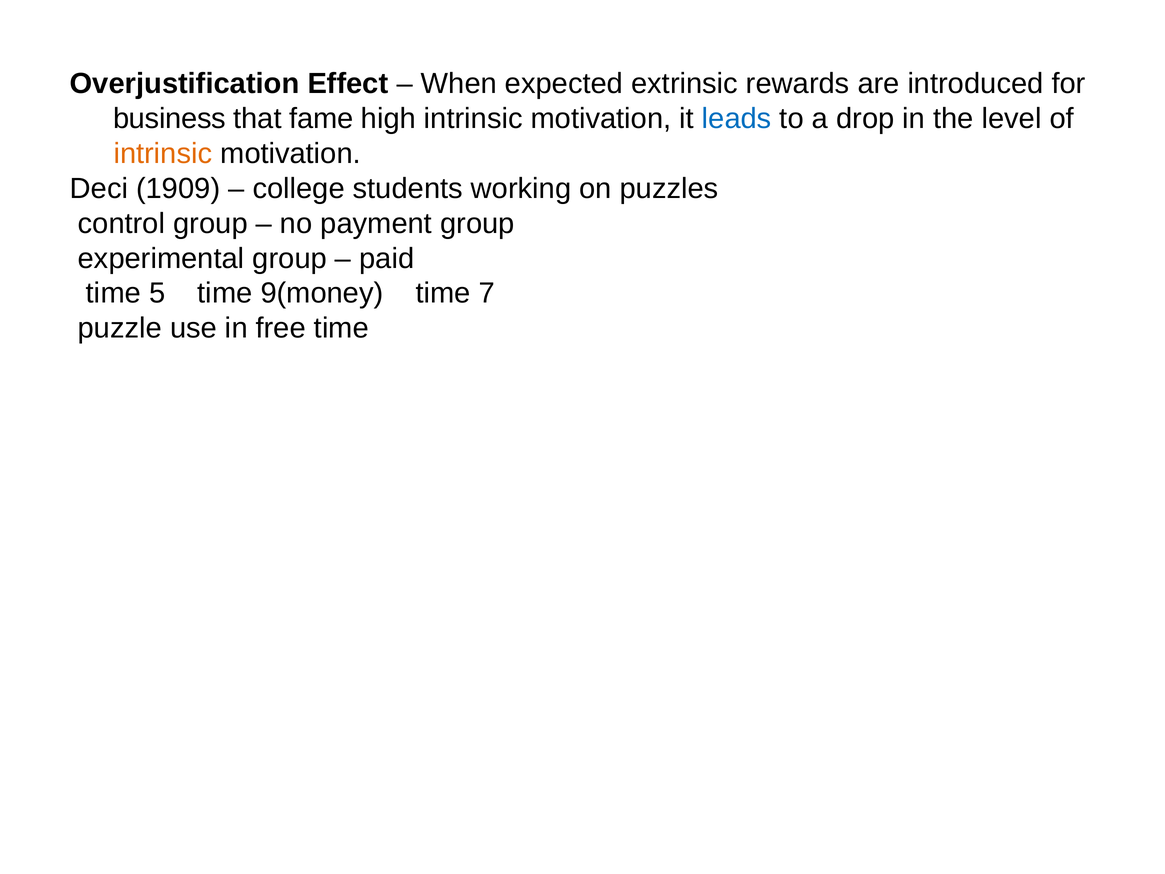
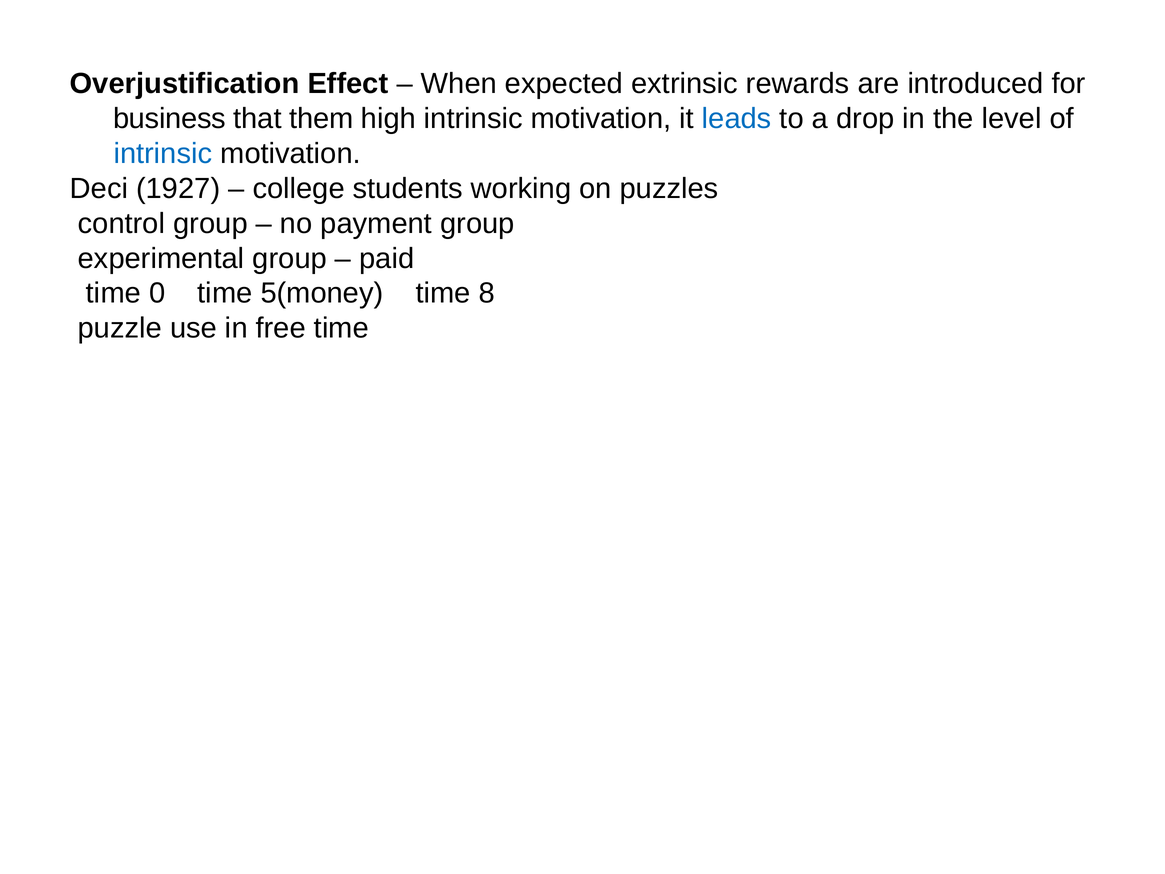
fame: fame -> them (321, 119)
intrinsic colour: orange -> blue (163, 153)
1909: 1909 -> 1927 (178, 188)
5: 5 -> 0 (157, 293)
9(money: 9(money -> 5(money (322, 293)
7: 7 -> 8 (487, 293)
